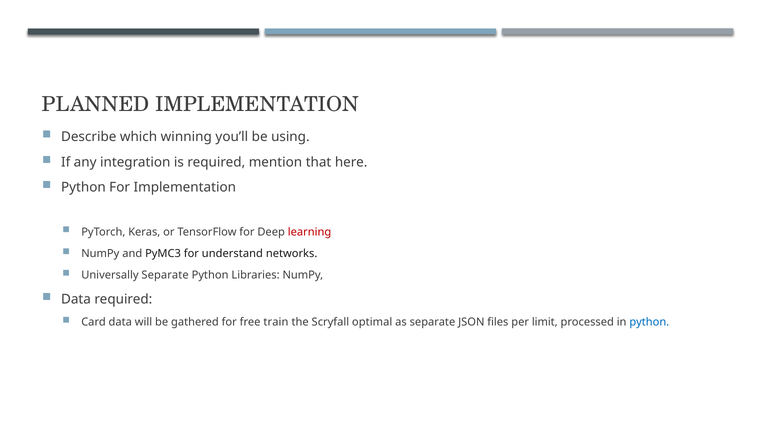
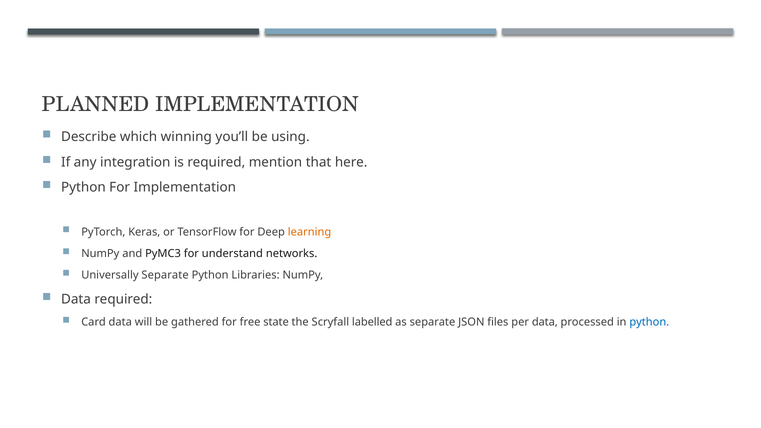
learning colour: red -> orange (310, 232)
train: train -> state (276, 322)
optimal: optimal -> labelled (372, 322)
per limit: limit -> data (545, 322)
